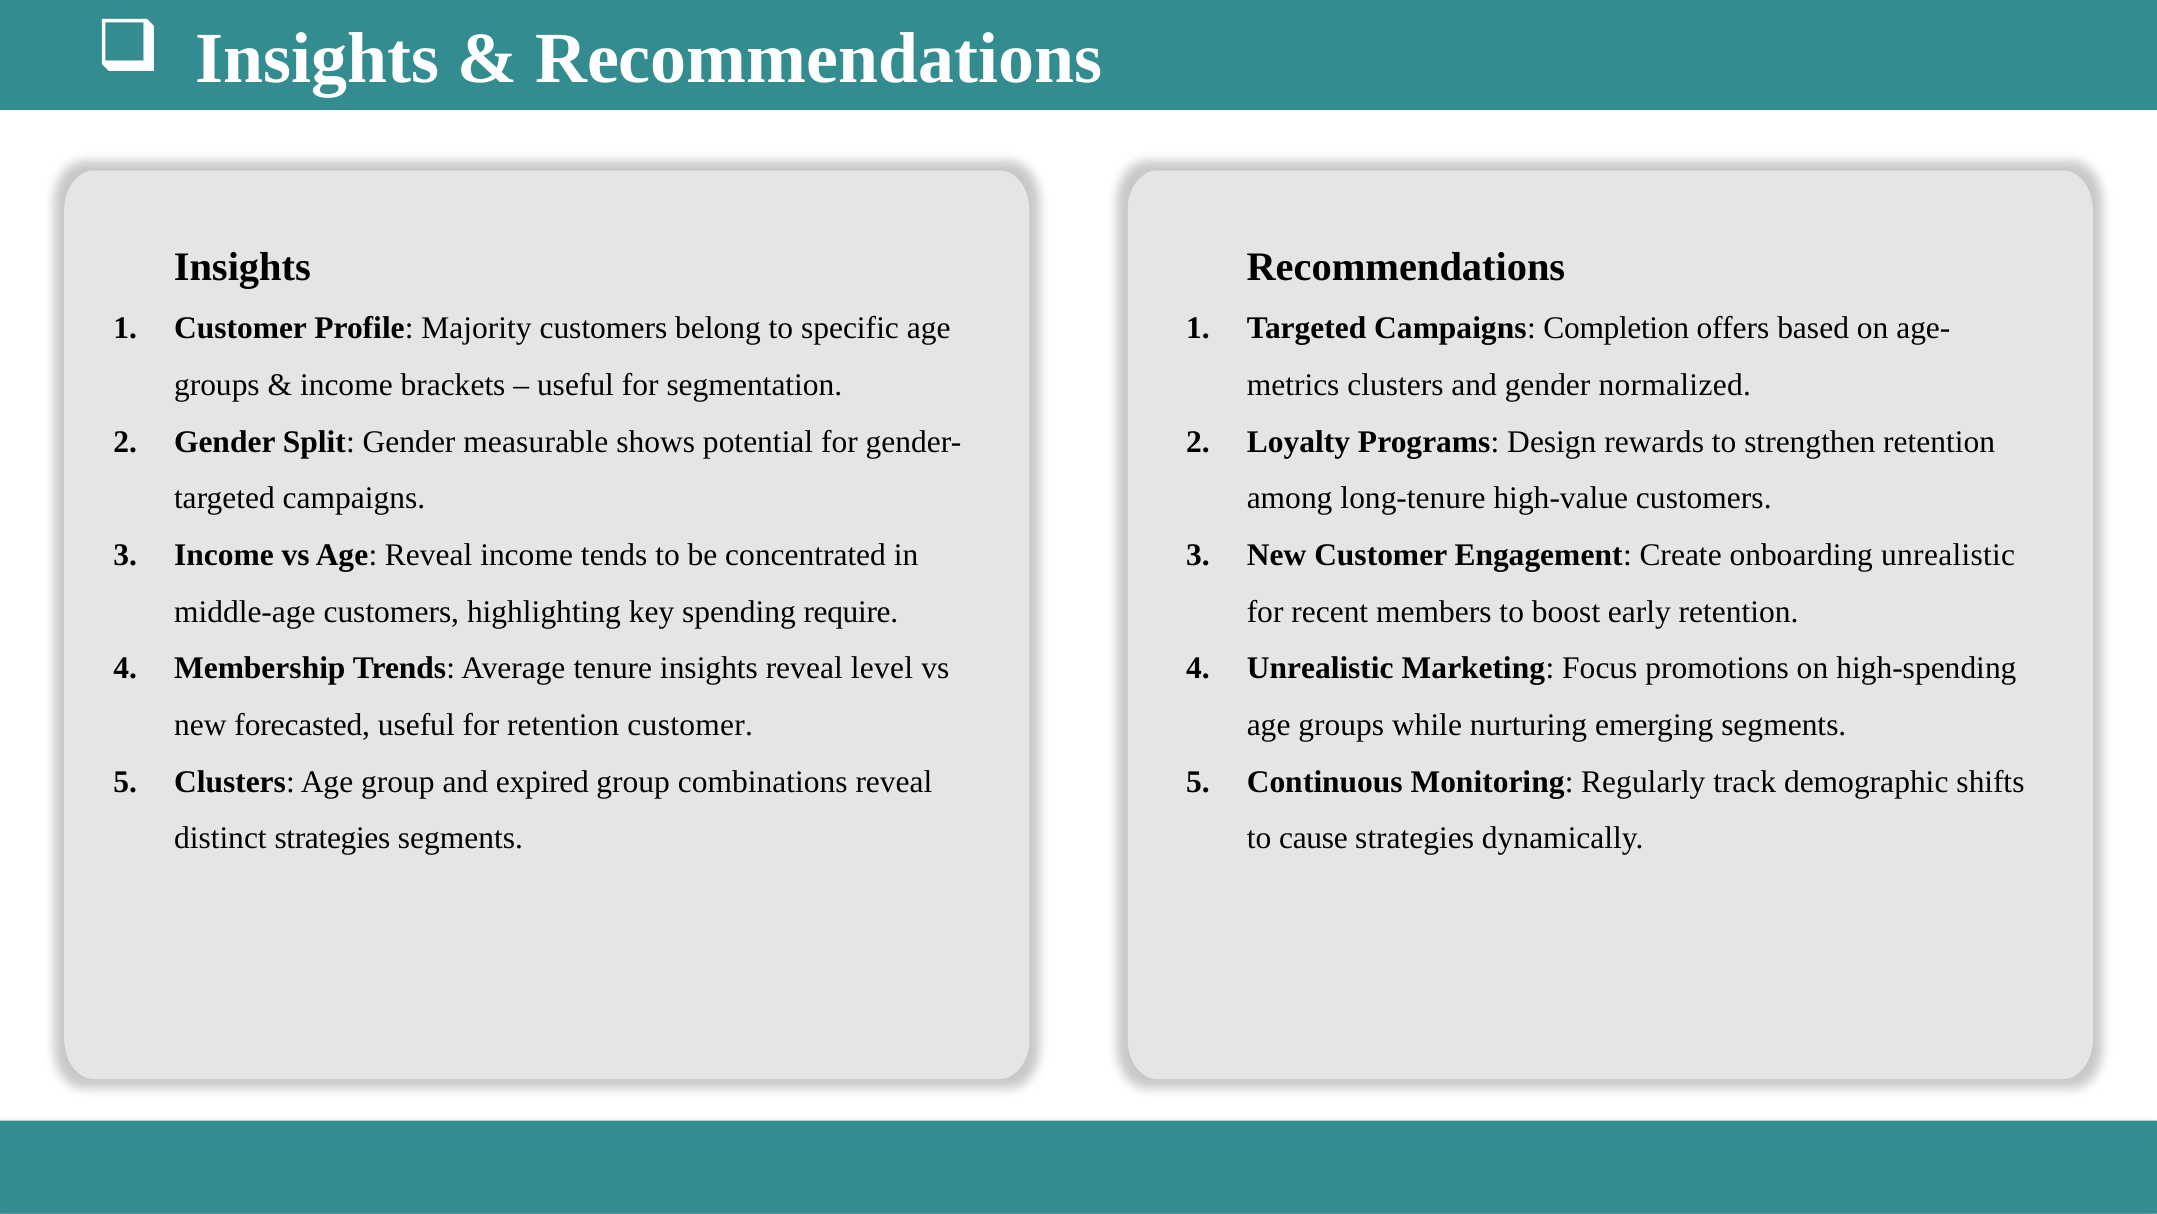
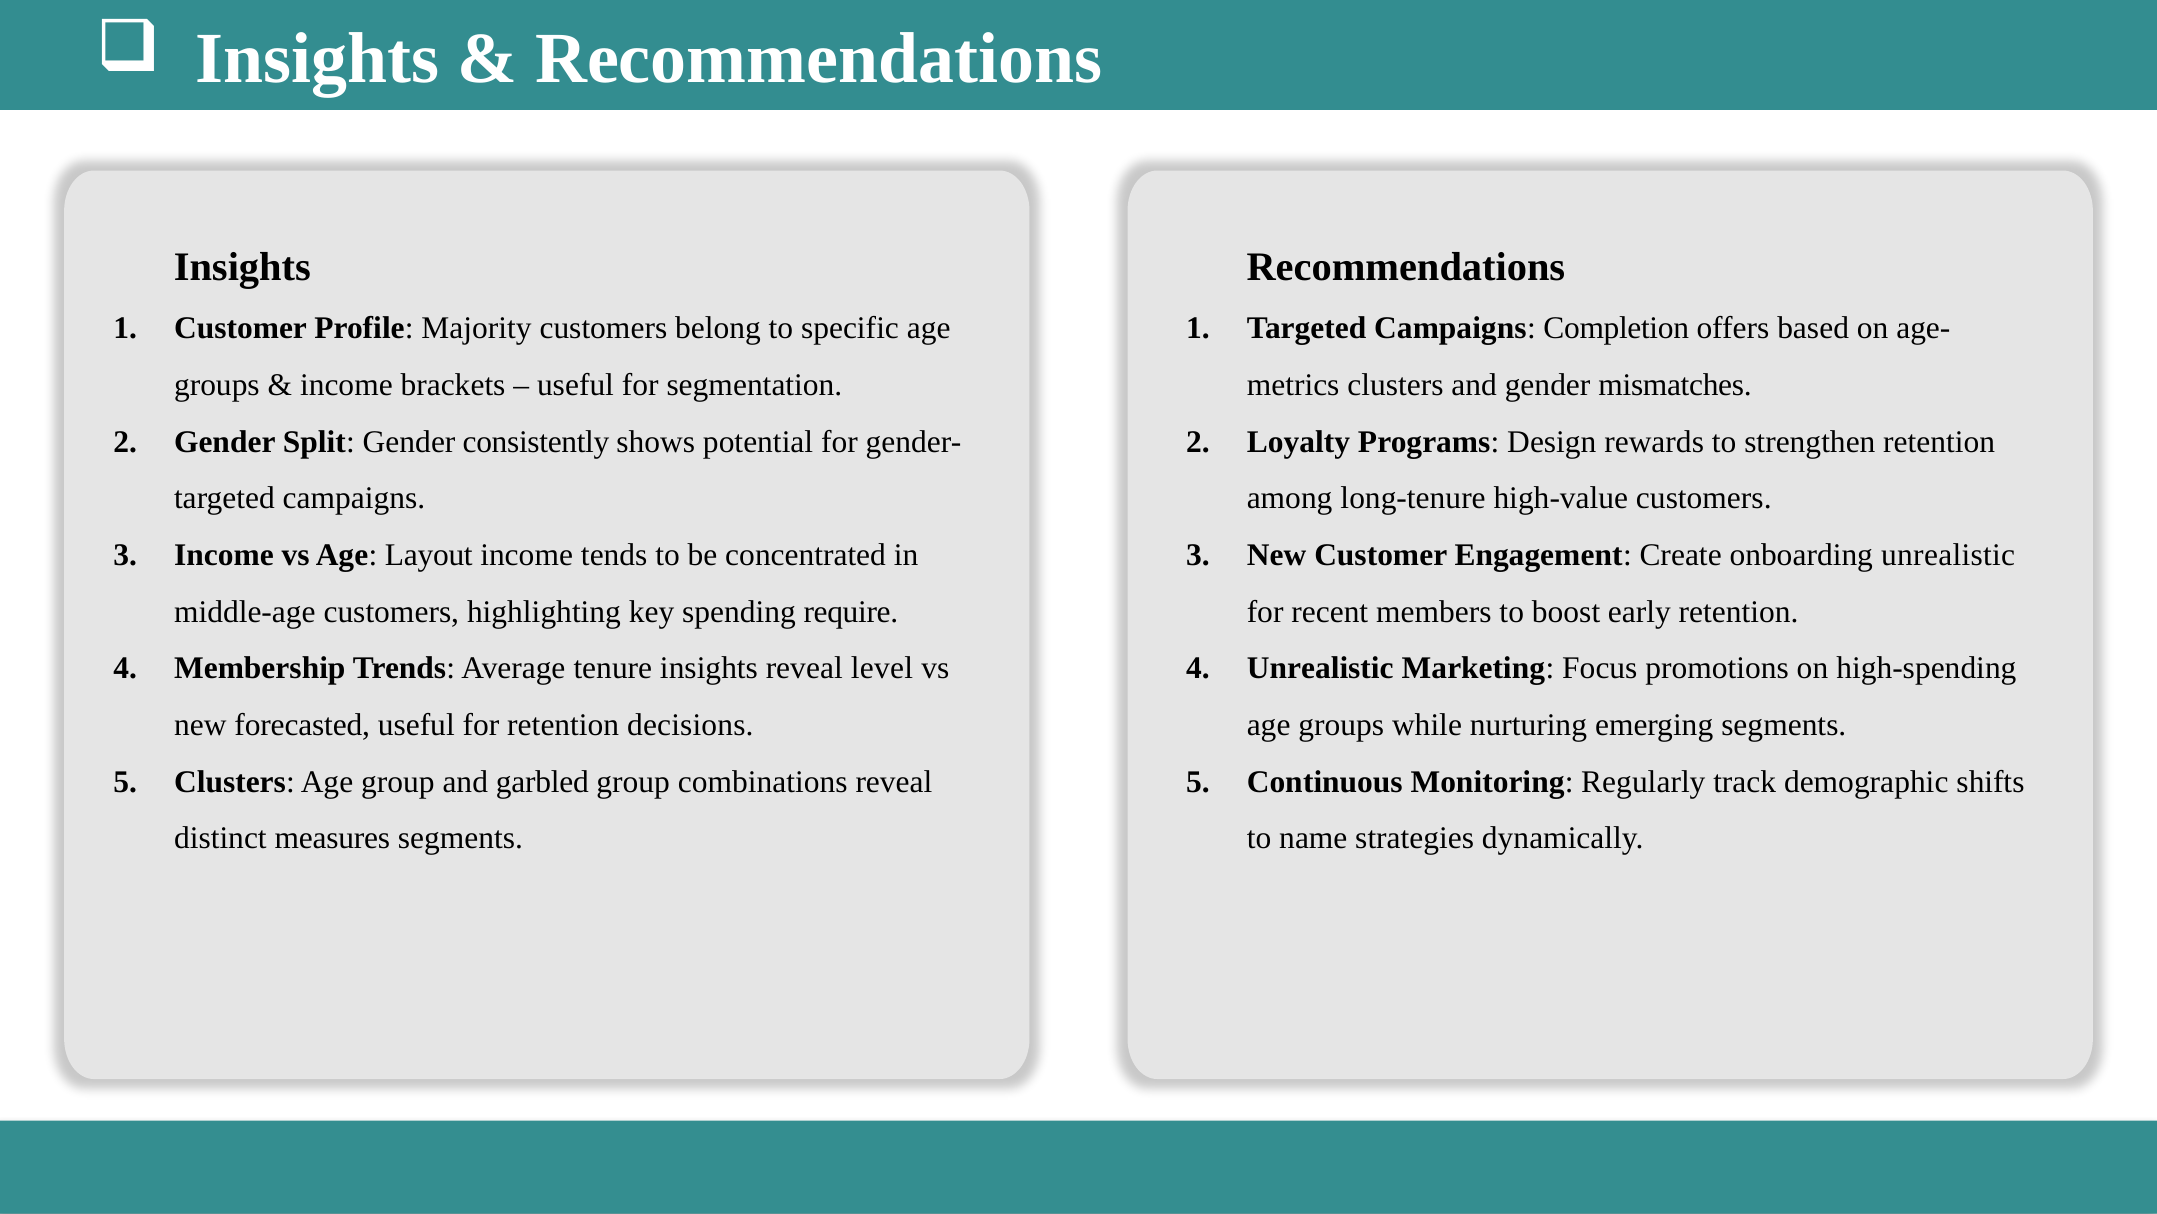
normalized: normalized -> mismatches (1675, 385)
measurable: measurable -> consistently (536, 442)
Age Reveal: Reveal -> Layout (429, 555)
retention customer: customer -> decisions (690, 725)
expired: expired -> garbled (542, 781)
distinct strategies: strategies -> measures (332, 838)
cause: cause -> name (1313, 838)
